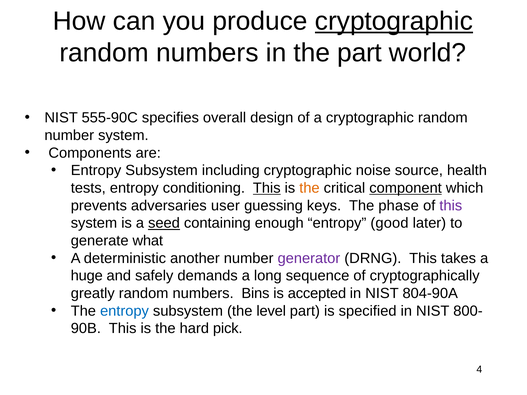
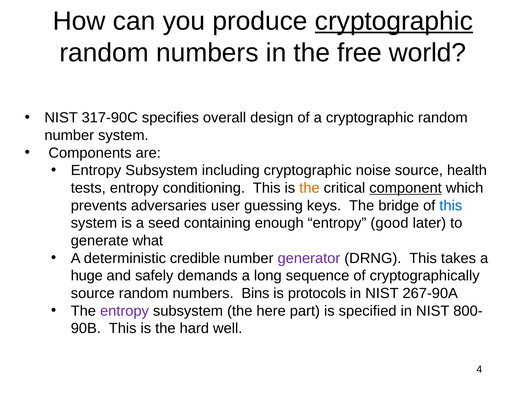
the part: part -> free (360, 53)
555-90C: 555-90C -> 317-90C (110, 118)
This underline: present -> none (267, 188)
phase: phase -> bridge (399, 206)
this colour: purple -> blue (451, 206)
seed underline: present -> none (164, 223)
another: another -> credible (195, 258)
greatly: greatly -> source (93, 294)
accepted: accepted -> protocols (317, 294)
804-90A: 804-90A -> 267-90A (430, 294)
entropy colour: blue -> purple (124, 311)
level: level -> here (271, 311)
pick: pick -> well (228, 329)
